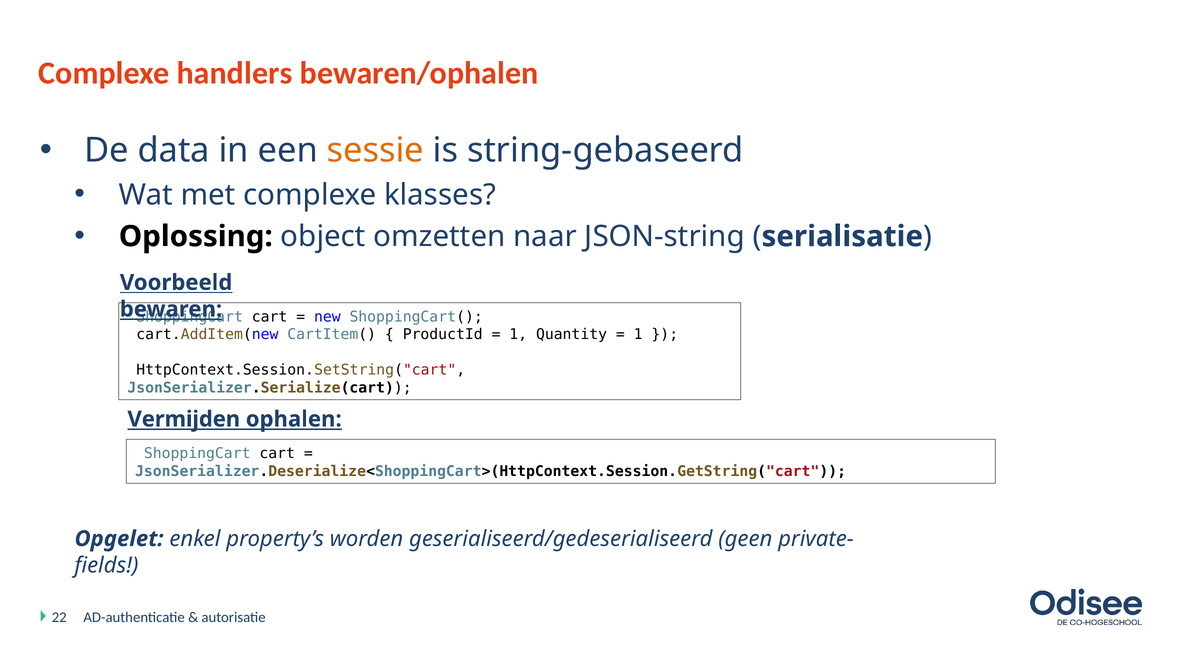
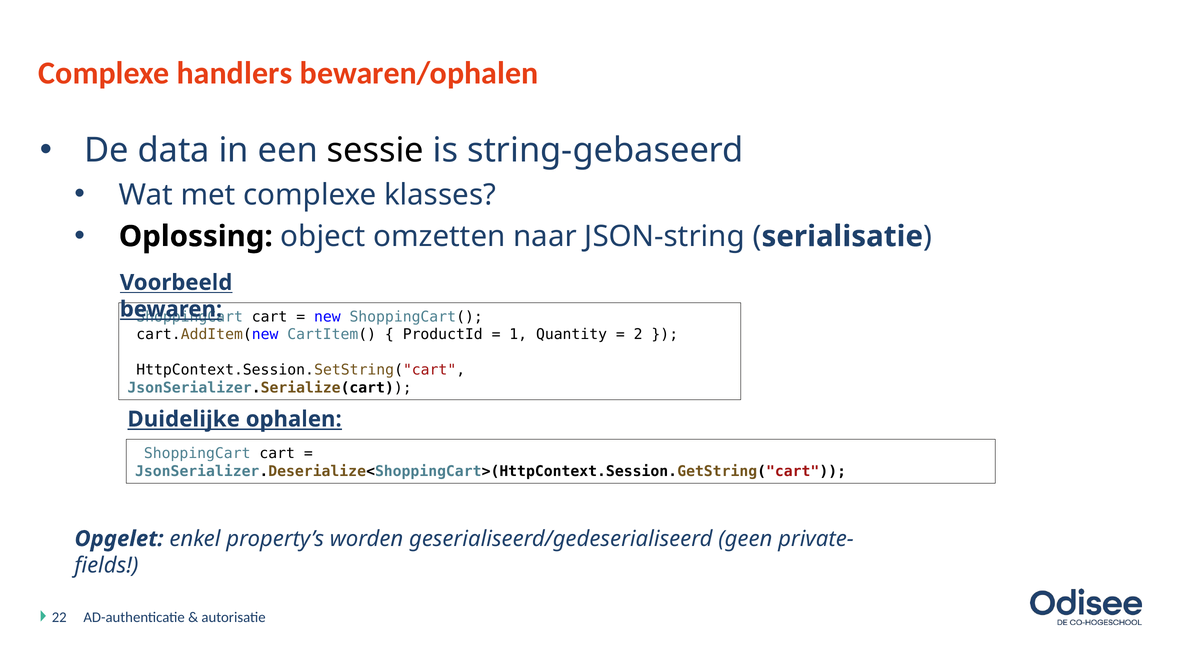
sessie colour: orange -> black (375, 151)
1: 1 -> 2 (638, 335)
Vermijden: Vermijden -> Duidelijke (184, 419)
